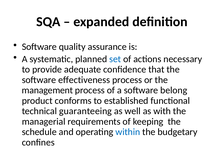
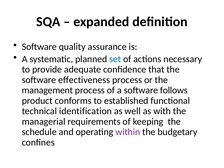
belong: belong -> follows (174, 90)
guaranteeing: guaranteeing -> identification (85, 111)
within colour: blue -> purple (128, 132)
